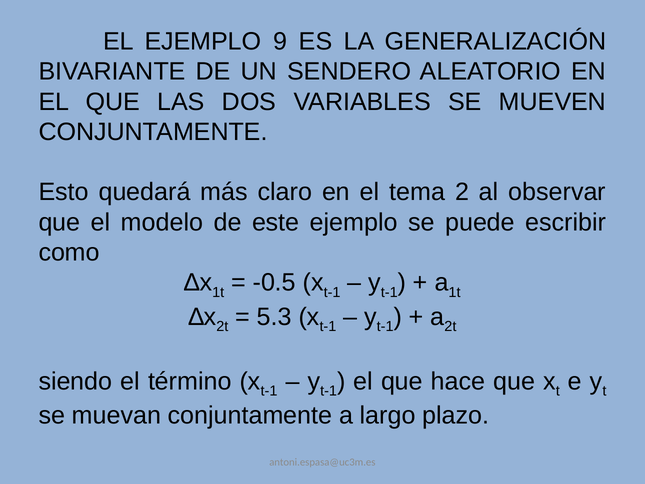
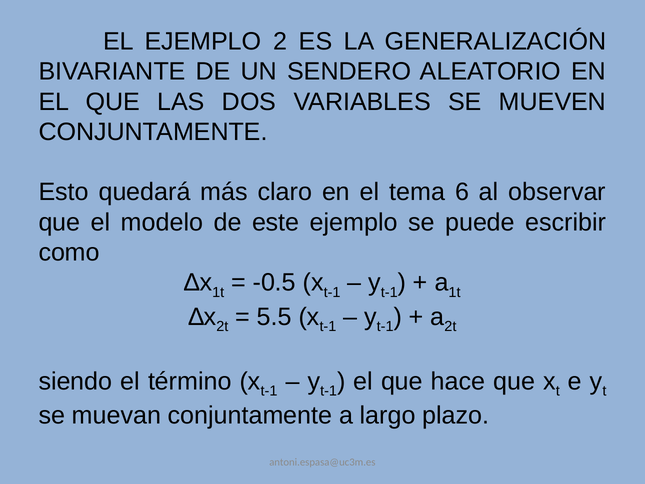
9: 9 -> 2 (280, 41)
2: 2 -> 6 (462, 192)
5.3: 5.3 -> 5.5 (274, 317)
